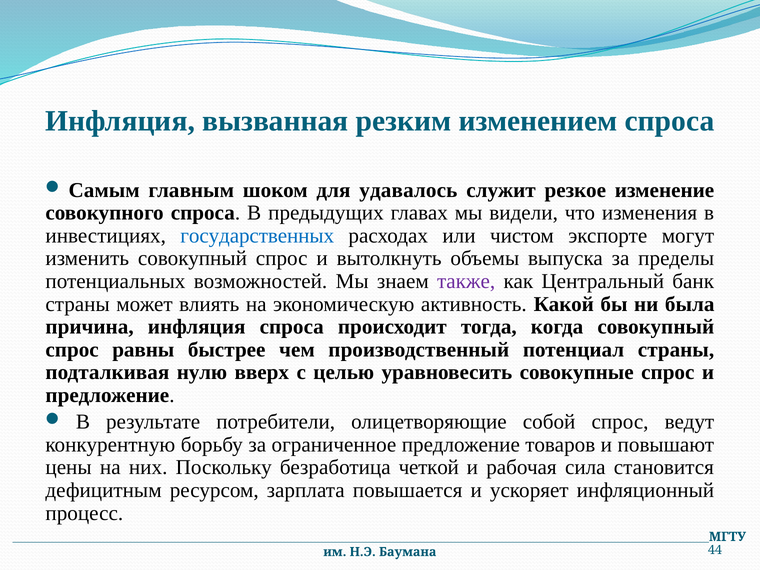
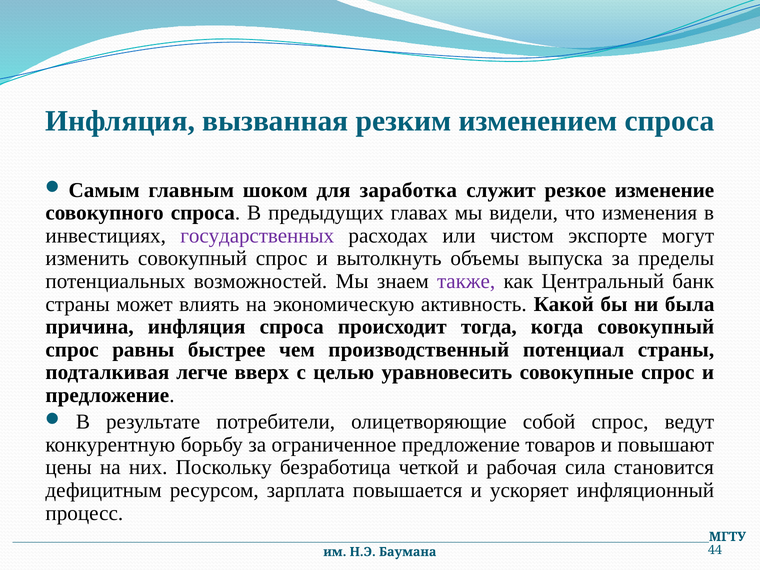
удавалось: удавалось -> заработка (408, 190)
государственных colour: blue -> purple (257, 236)
нулю: нулю -> легче (202, 372)
